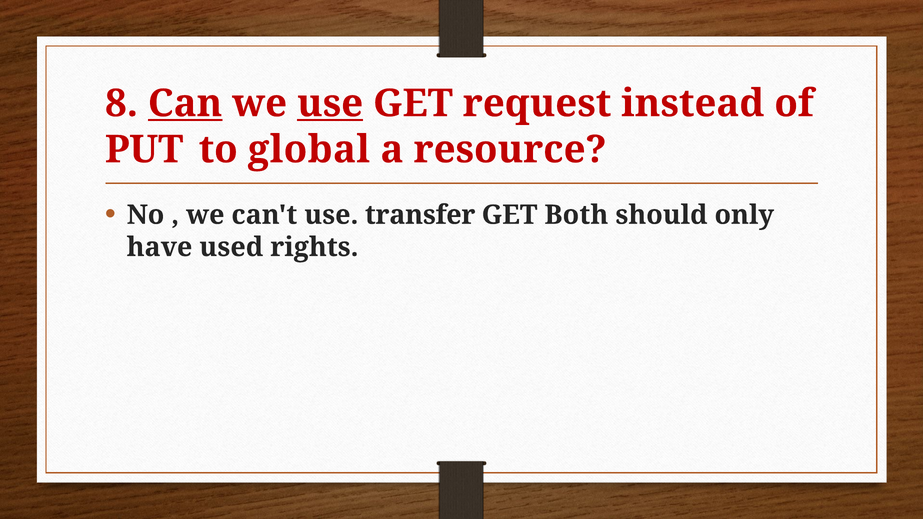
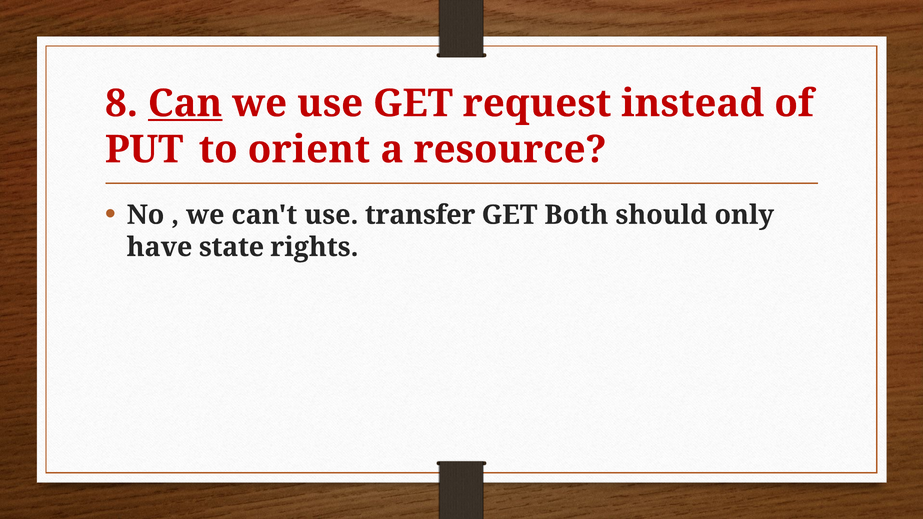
use underline: present -> none (330, 104)
global: global -> orient (309, 150)
used: used -> state (231, 247)
